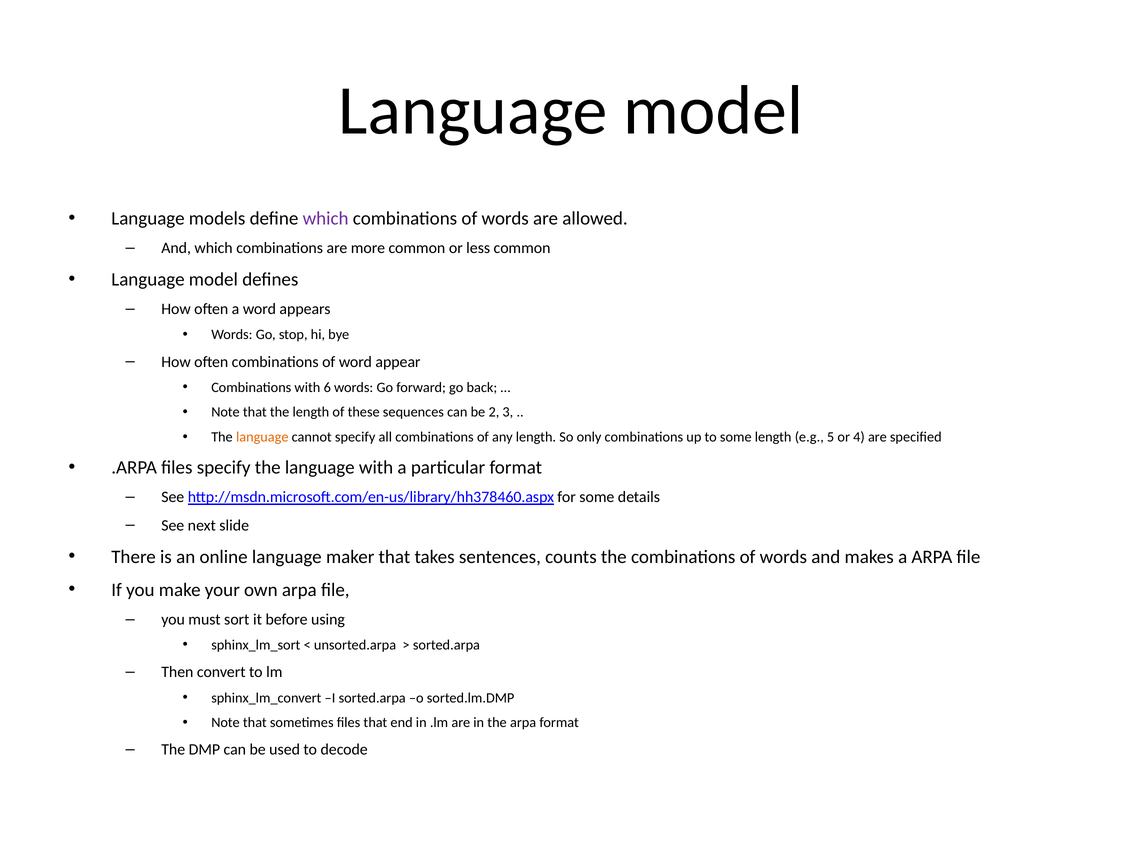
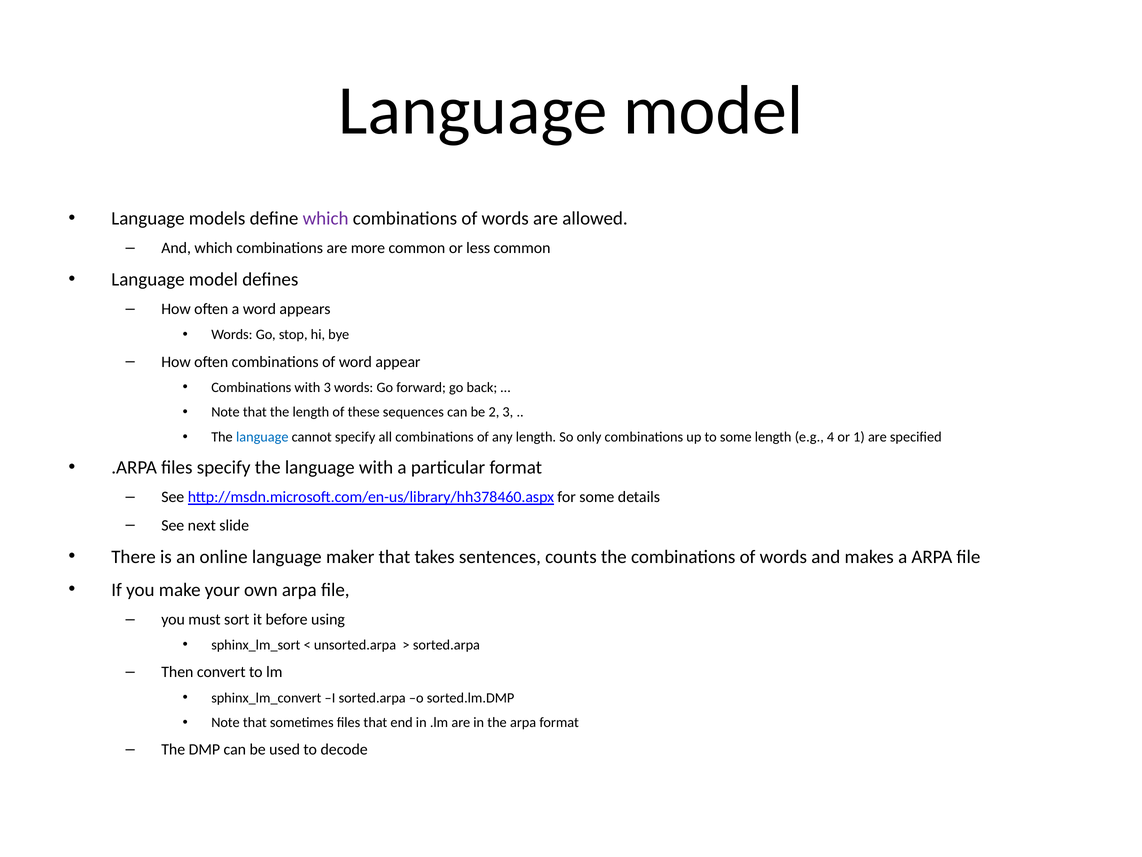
with 6: 6 -> 3 (327, 387)
language colour: orange -> blue (262, 437)
5: 5 -> 4 (831, 437)
4: 4 -> 1 (859, 437)
